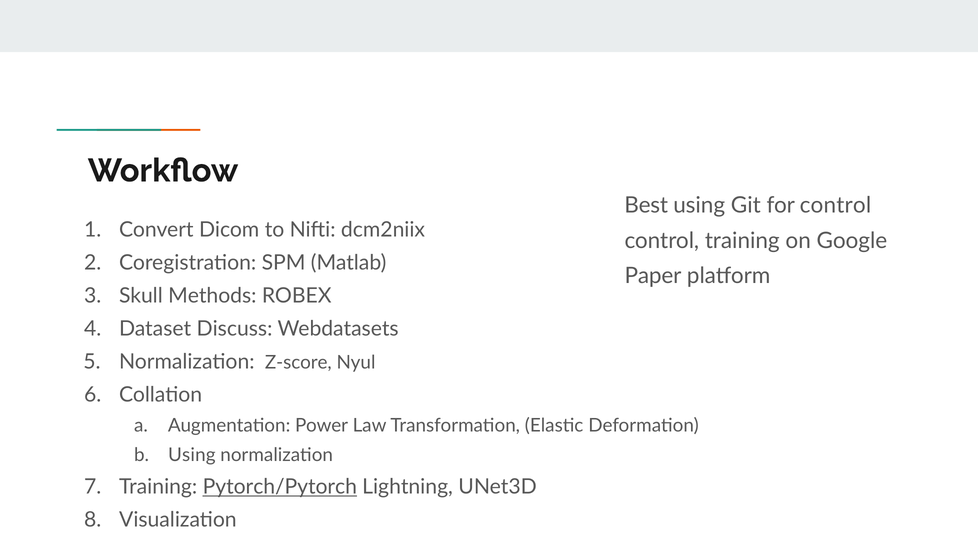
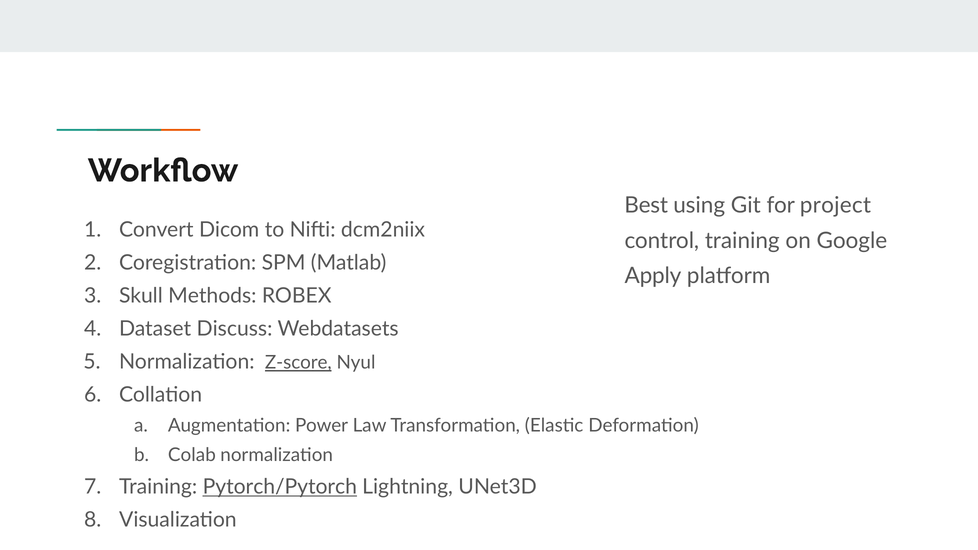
for control: control -> project (835, 206)
Paper: Paper -> Apply (653, 276)
Z-score underline: none -> present (298, 363)
Using: Using -> Colab (192, 455)
